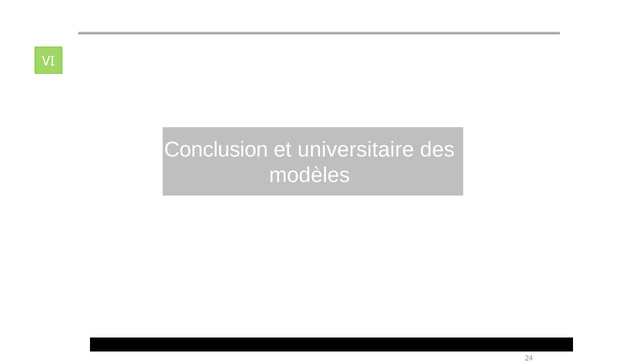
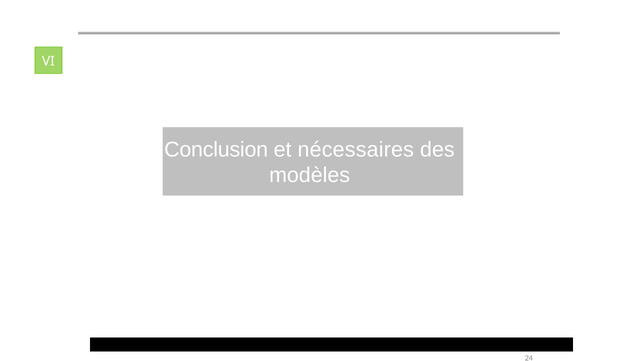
et universitaire: universitaire -> nécessaires (356, 150)
